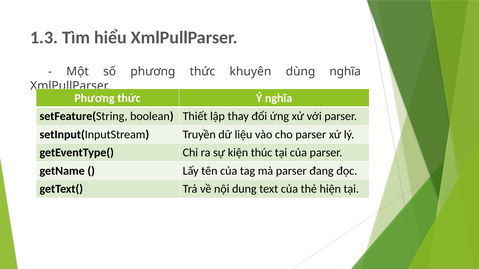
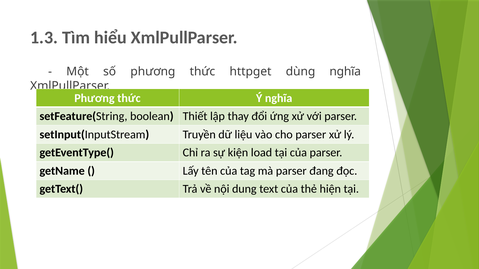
khuyên: khuyên -> httpget (251, 72)
thúc: thúc -> load (261, 153)
